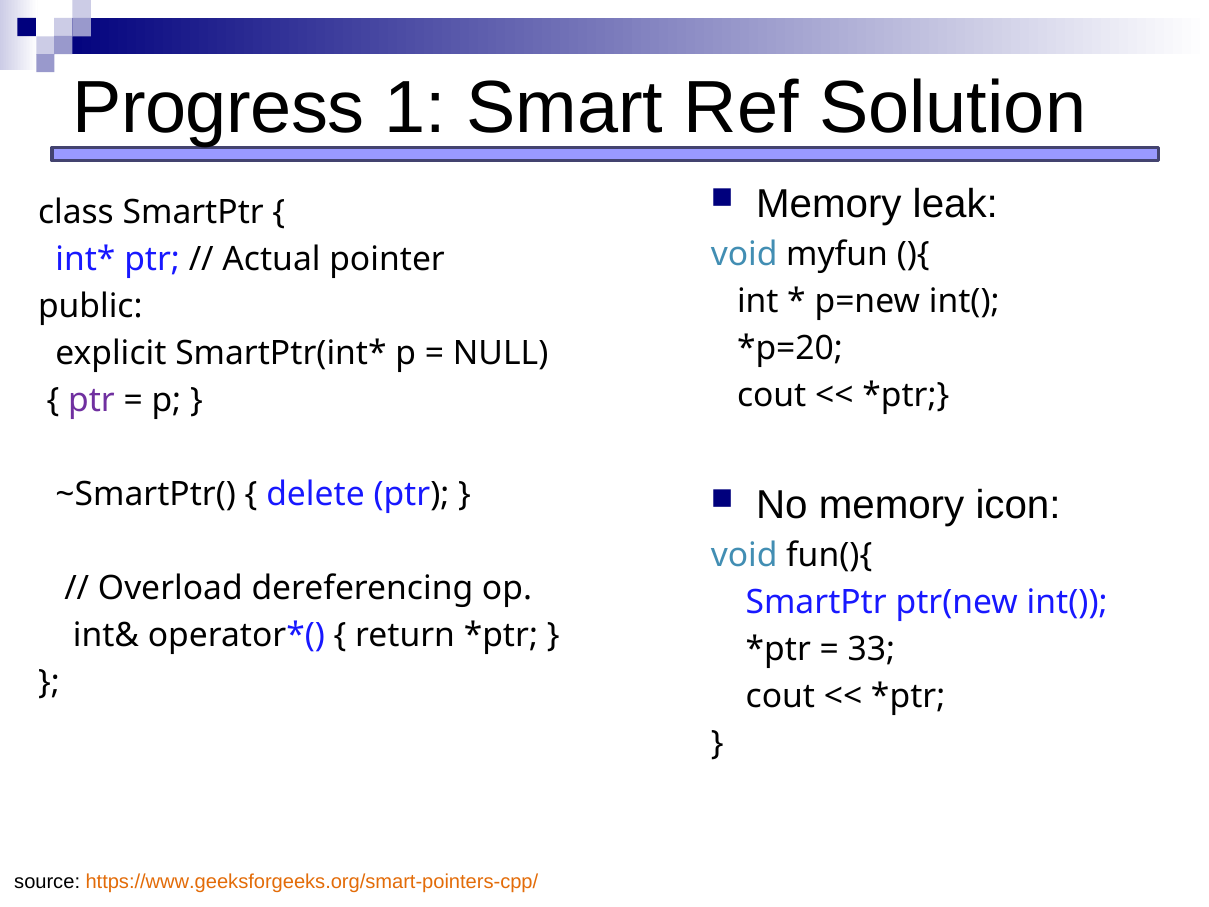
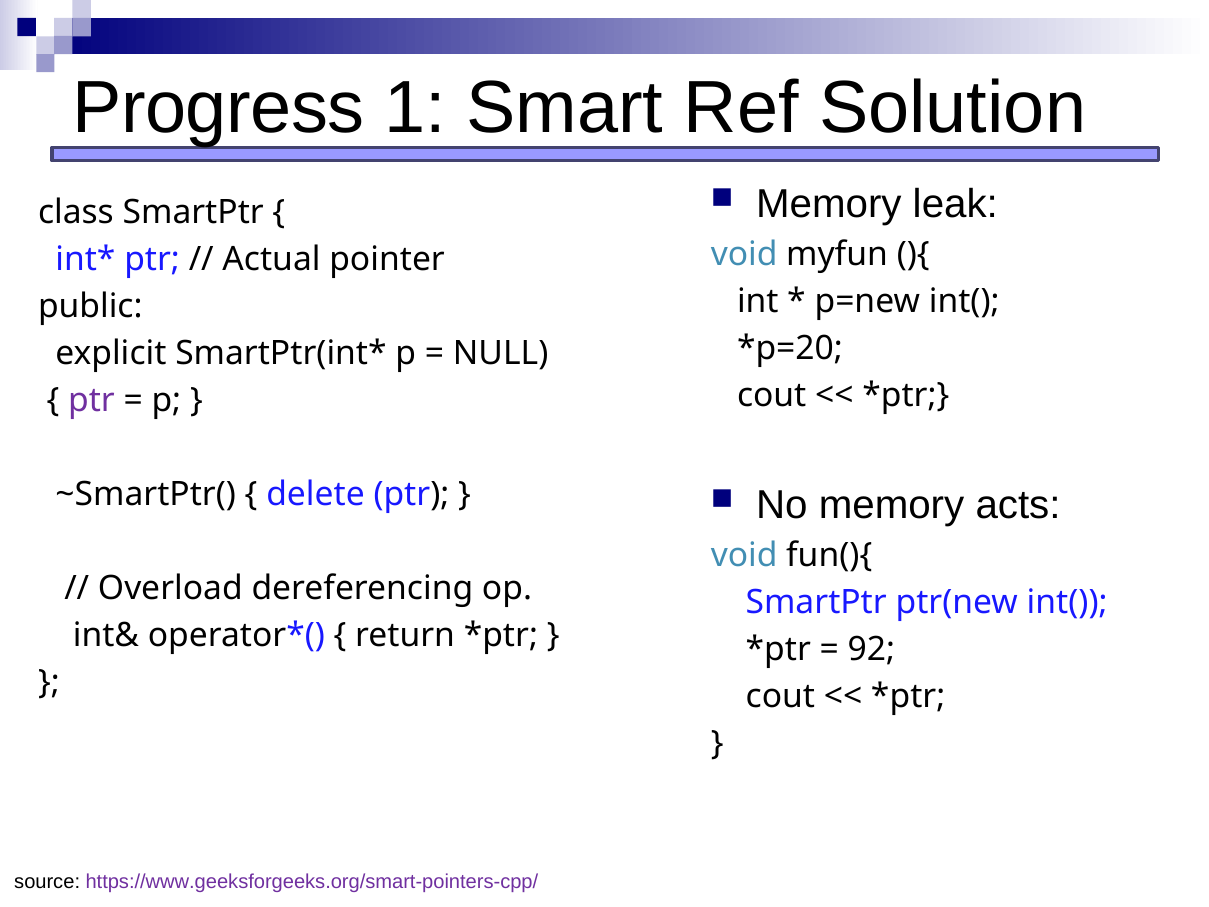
icon: icon -> acts (1018, 505)
33: 33 -> 92 (871, 649)
https://www.geeksforgeeks.org/smart-pointers-cpp/ colour: orange -> purple (312, 882)
